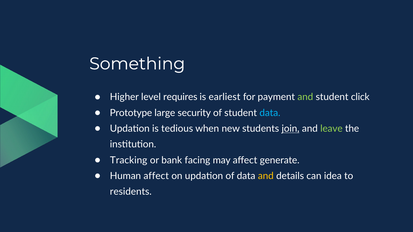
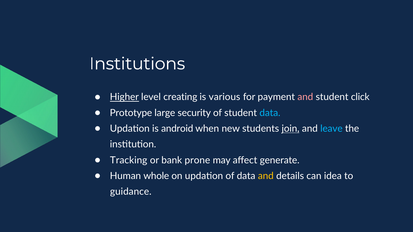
Something: Something -> Institutions (137, 64)
Higher underline: none -> present (124, 97)
requires: requires -> creating (180, 97)
earliest: earliest -> various (224, 97)
and colour: light green -> pink (305, 97)
tedious: tedious -> android (177, 129)
leave colour: light green -> light blue (331, 129)
facing: facing -> prone (197, 160)
Human affect: affect -> whole (156, 176)
residents: residents -> guidance (131, 192)
